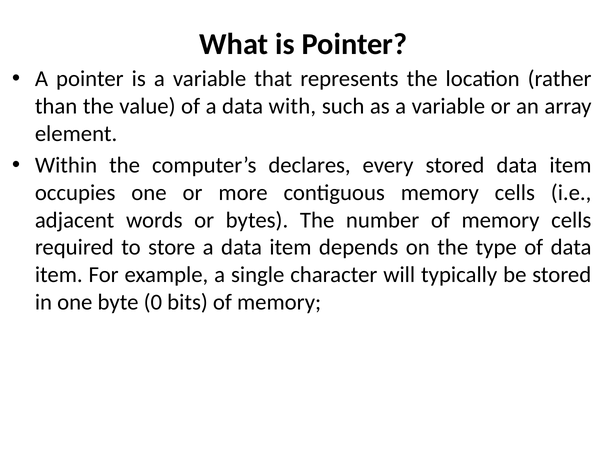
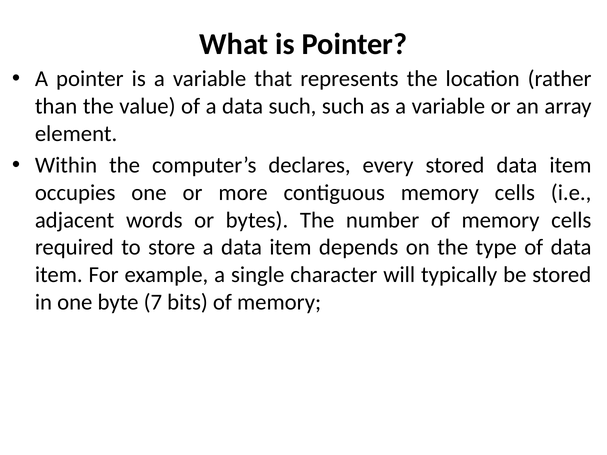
data with: with -> such (292, 106)
0: 0 -> 7 (153, 302)
